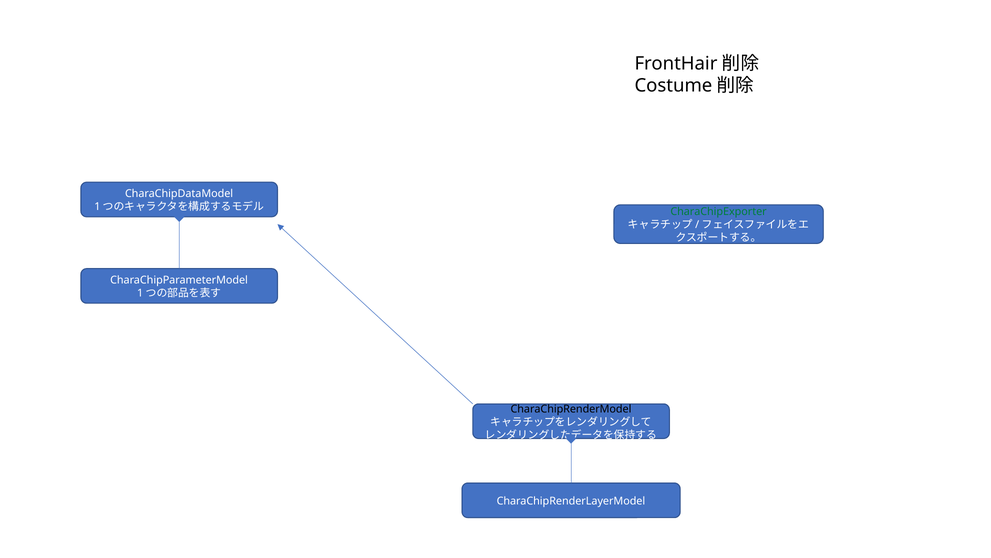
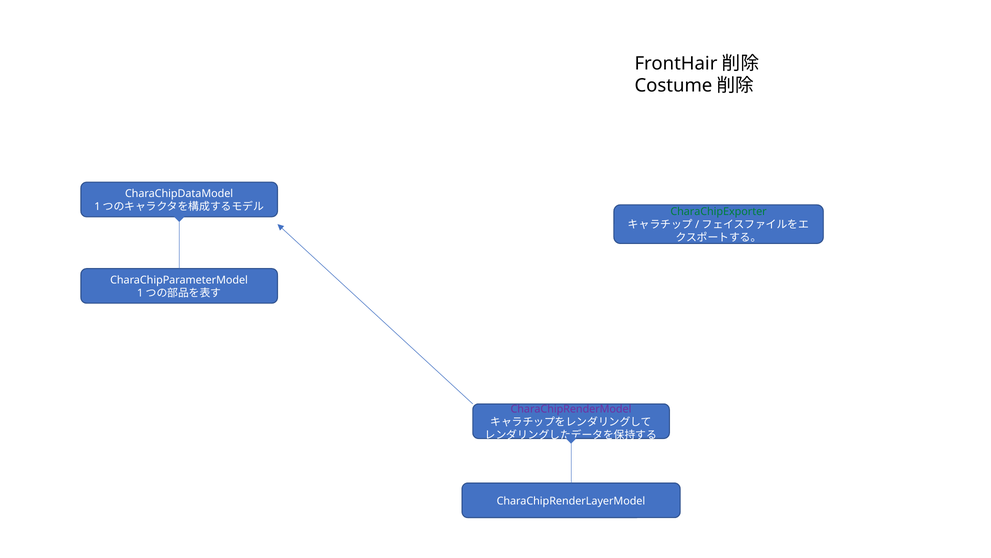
CharaChipRenderModel colour: black -> purple (571, 409)
